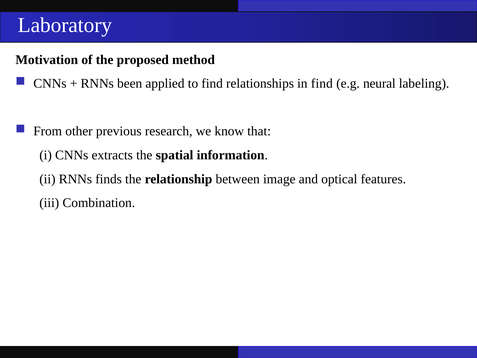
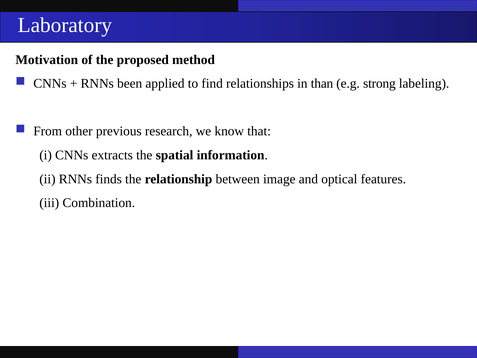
in find: find -> than (322, 83)
neural: neural -> strong (379, 83)
